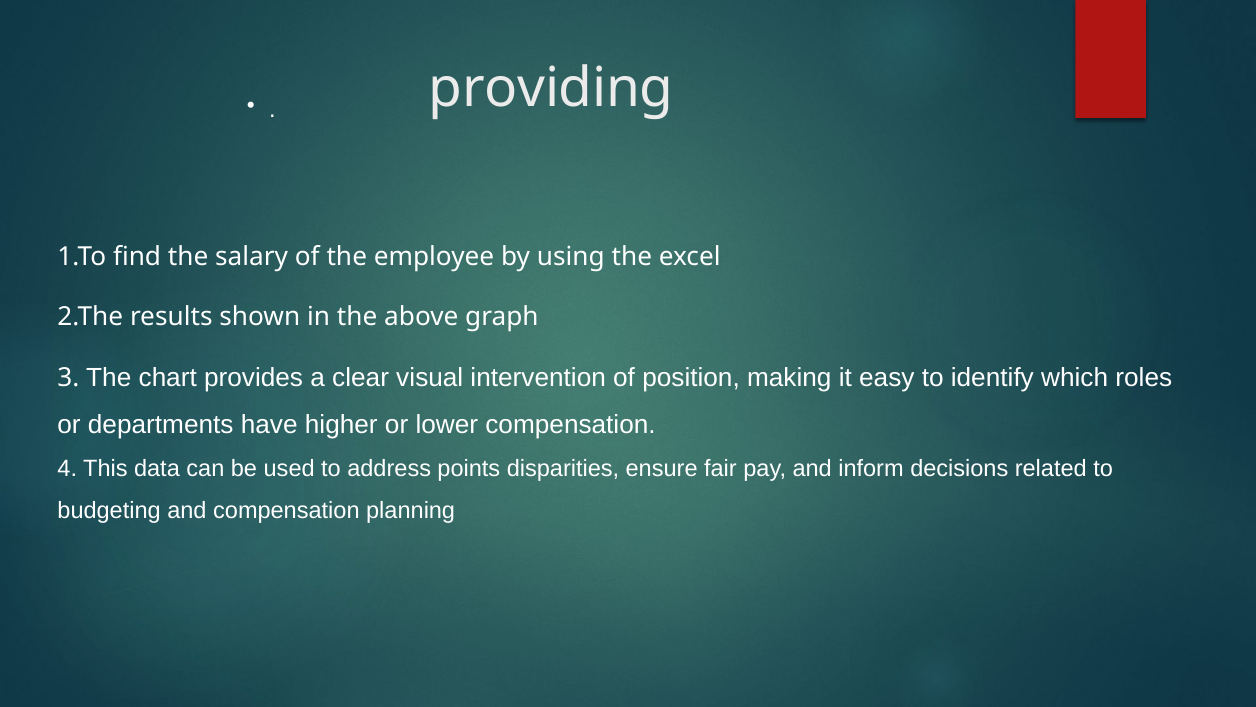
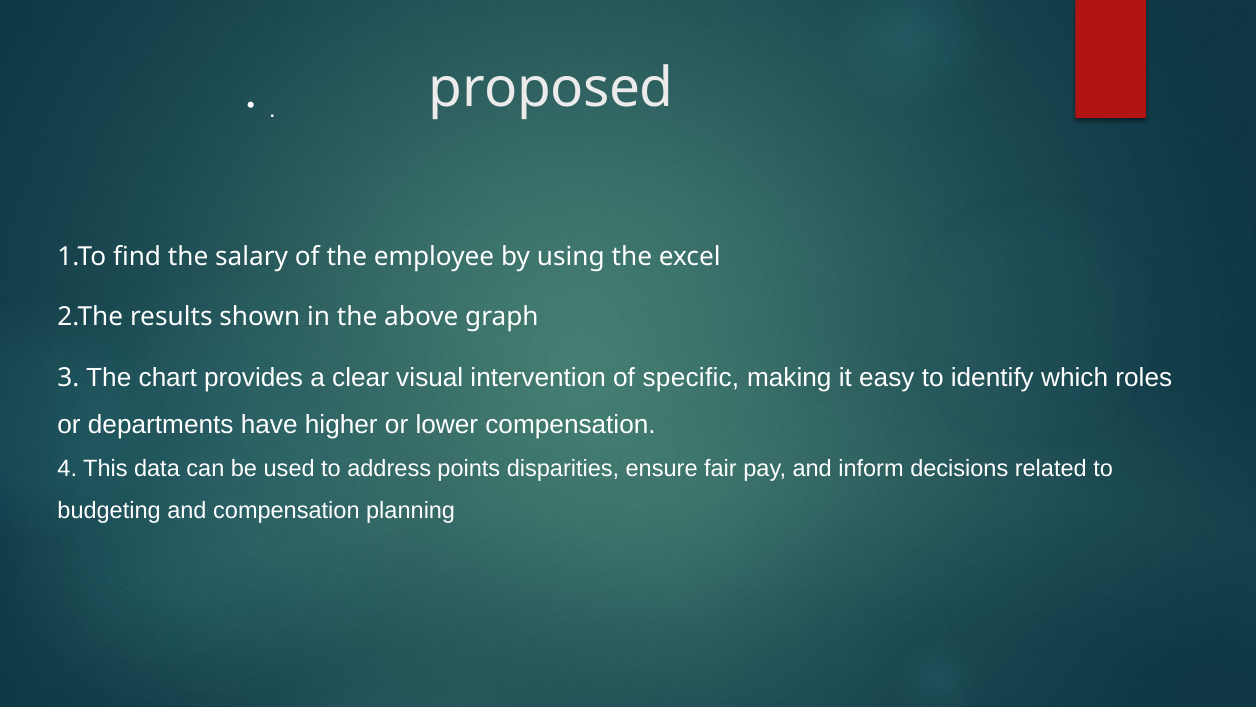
providing: providing -> proposed (551, 88)
position: position -> specific (691, 377)
